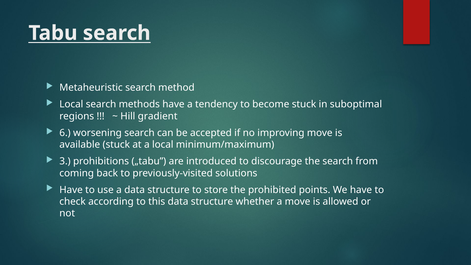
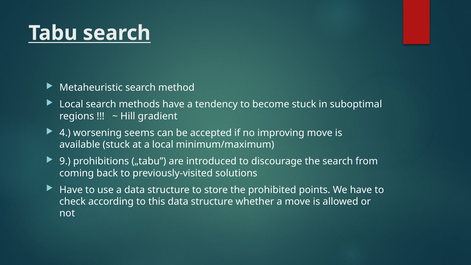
6: 6 -> 4 (65, 133)
worsening search: search -> seems (139, 133)
3: 3 -> 9 (65, 161)
